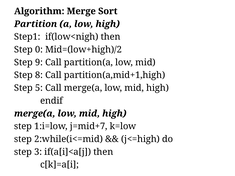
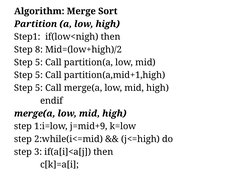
0: 0 -> 8 (39, 50)
9: 9 -> 5 (39, 62)
8: 8 -> 5 (39, 75)
j=mid+7: j=mid+7 -> j=mid+9 (89, 126)
